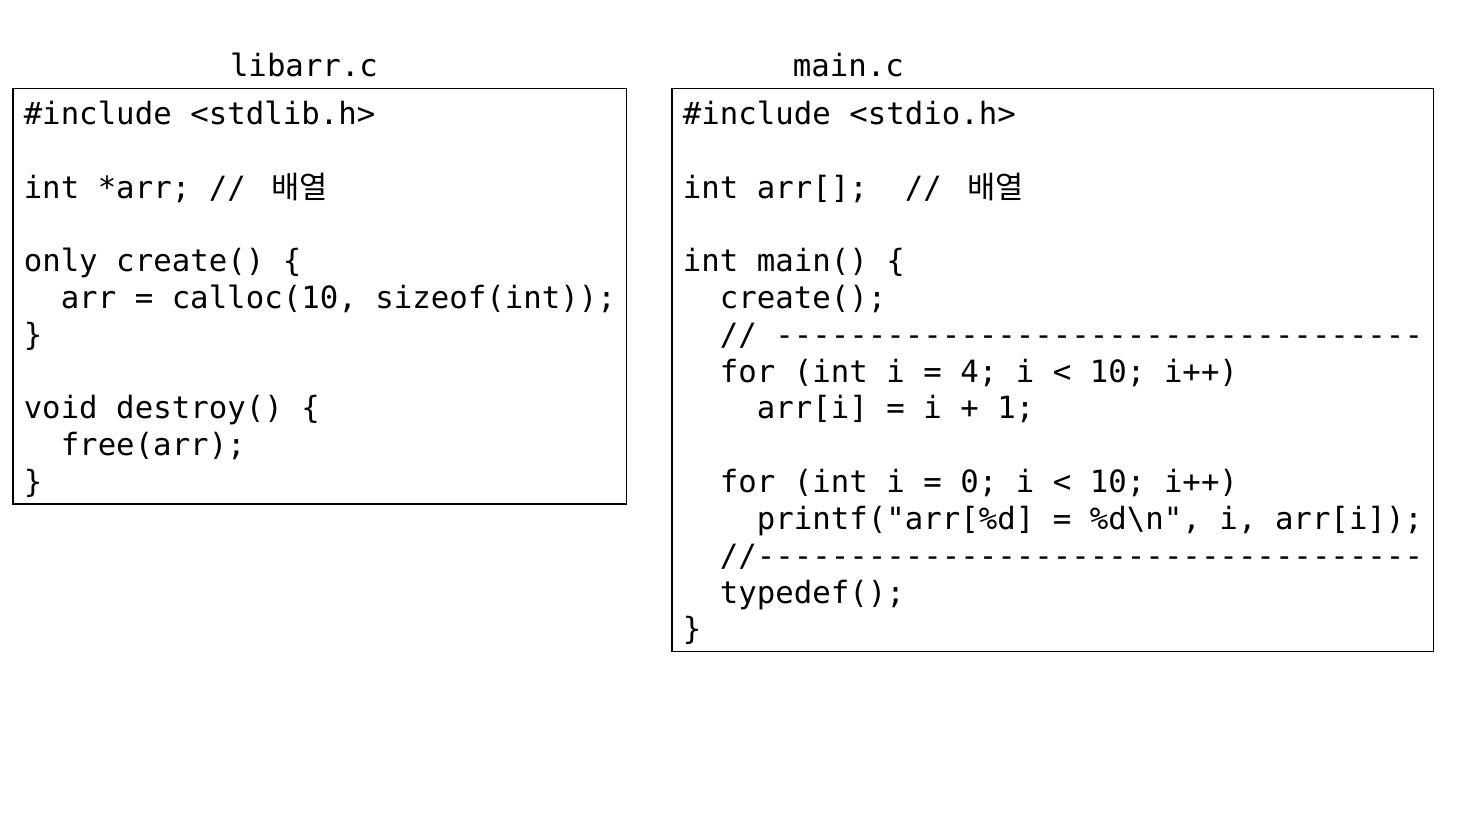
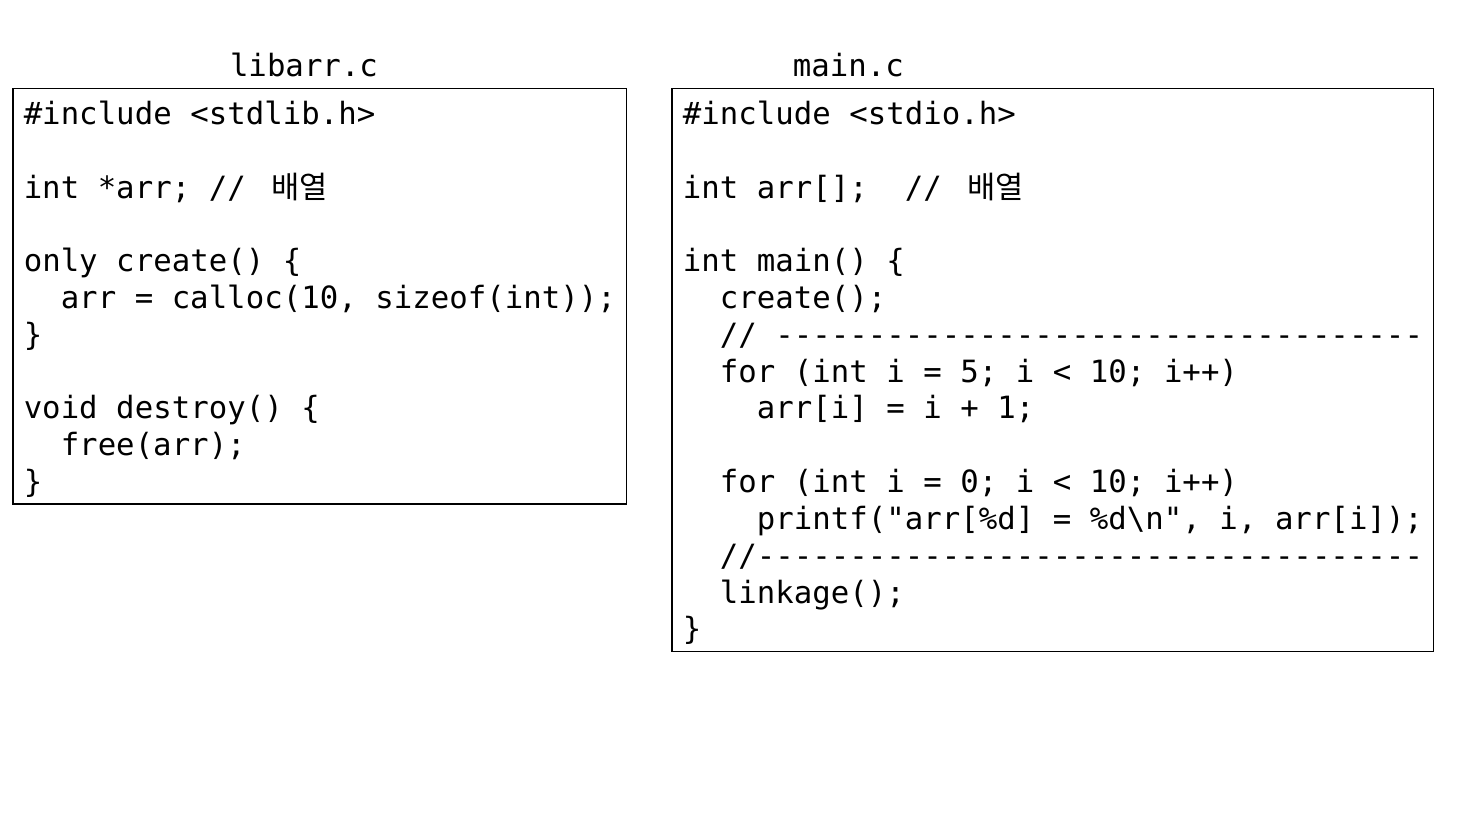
4: 4 -> 5 (979, 372)
typedef(: typedef( -> linkage( (812, 593)
